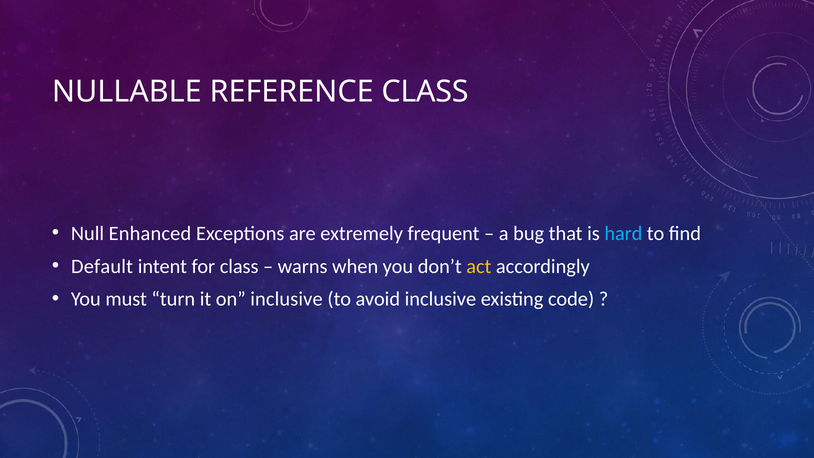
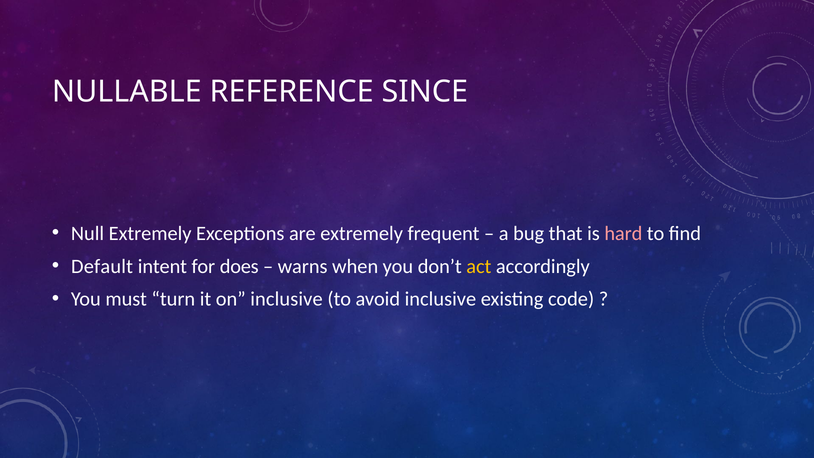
REFERENCE CLASS: CLASS -> SINCE (425, 91)
Null Enhanced: Enhanced -> Extremely (150, 233)
hard colour: light blue -> pink (623, 233)
for class: class -> does (239, 266)
